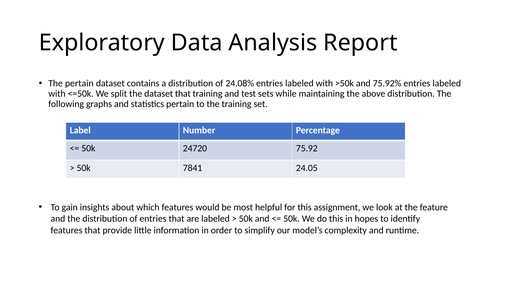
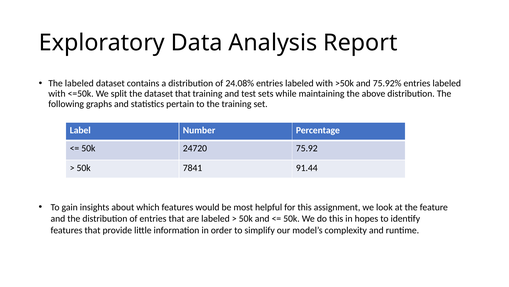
The pertain: pertain -> labeled (79, 83)
24.05: 24.05 -> 91.44 (307, 167)
